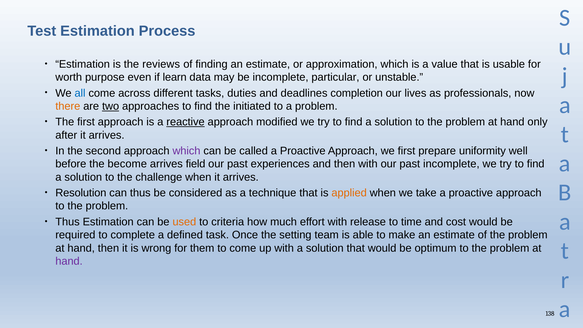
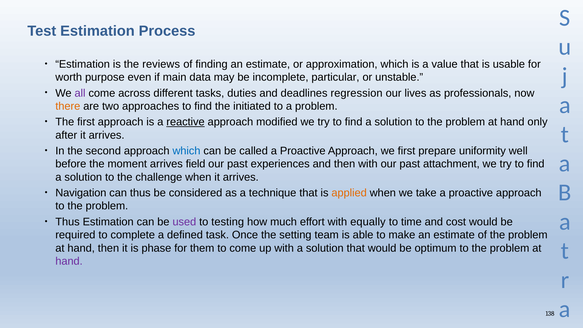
learn: learn -> main (175, 77)
all colour: blue -> purple (80, 93)
completion: completion -> regression (357, 93)
two underline: present -> none (111, 106)
which colour: purple -> blue (186, 151)
become: become -> moment (127, 164)
past incomplete: incomplete -> attachment (451, 164)
Resolution: Resolution -> Navigation (81, 193)
used colour: orange -> purple (184, 222)
criteria: criteria -> testing (228, 222)
release: release -> equally (368, 222)
wrong: wrong -> phase (156, 248)
